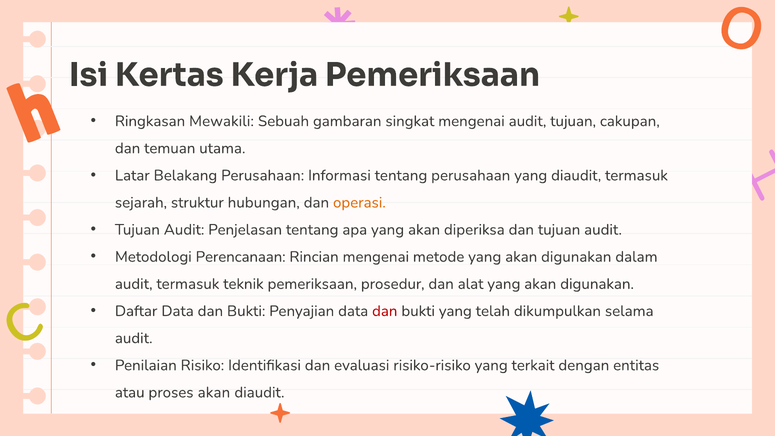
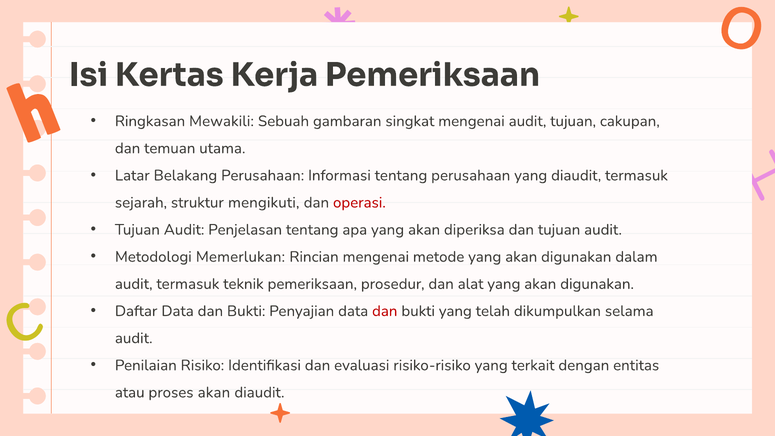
hubungan: hubungan -> mengikuti (264, 203)
operasi colour: orange -> red (359, 203)
Perencanaan: Perencanaan -> Memerlukan (240, 257)
